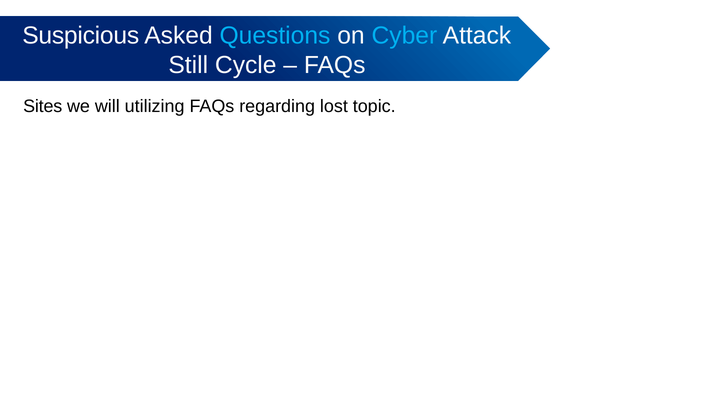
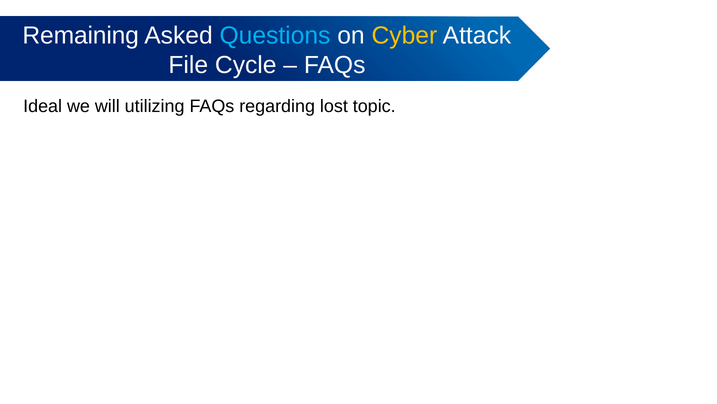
Suspicious: Suspicious -> Remaining (81, 35)
Cyber colour: light blue -> yellow (404, 35)
Still: Still -> File (188, 65)
Sites: Sites -> Ideal (43, 106)
